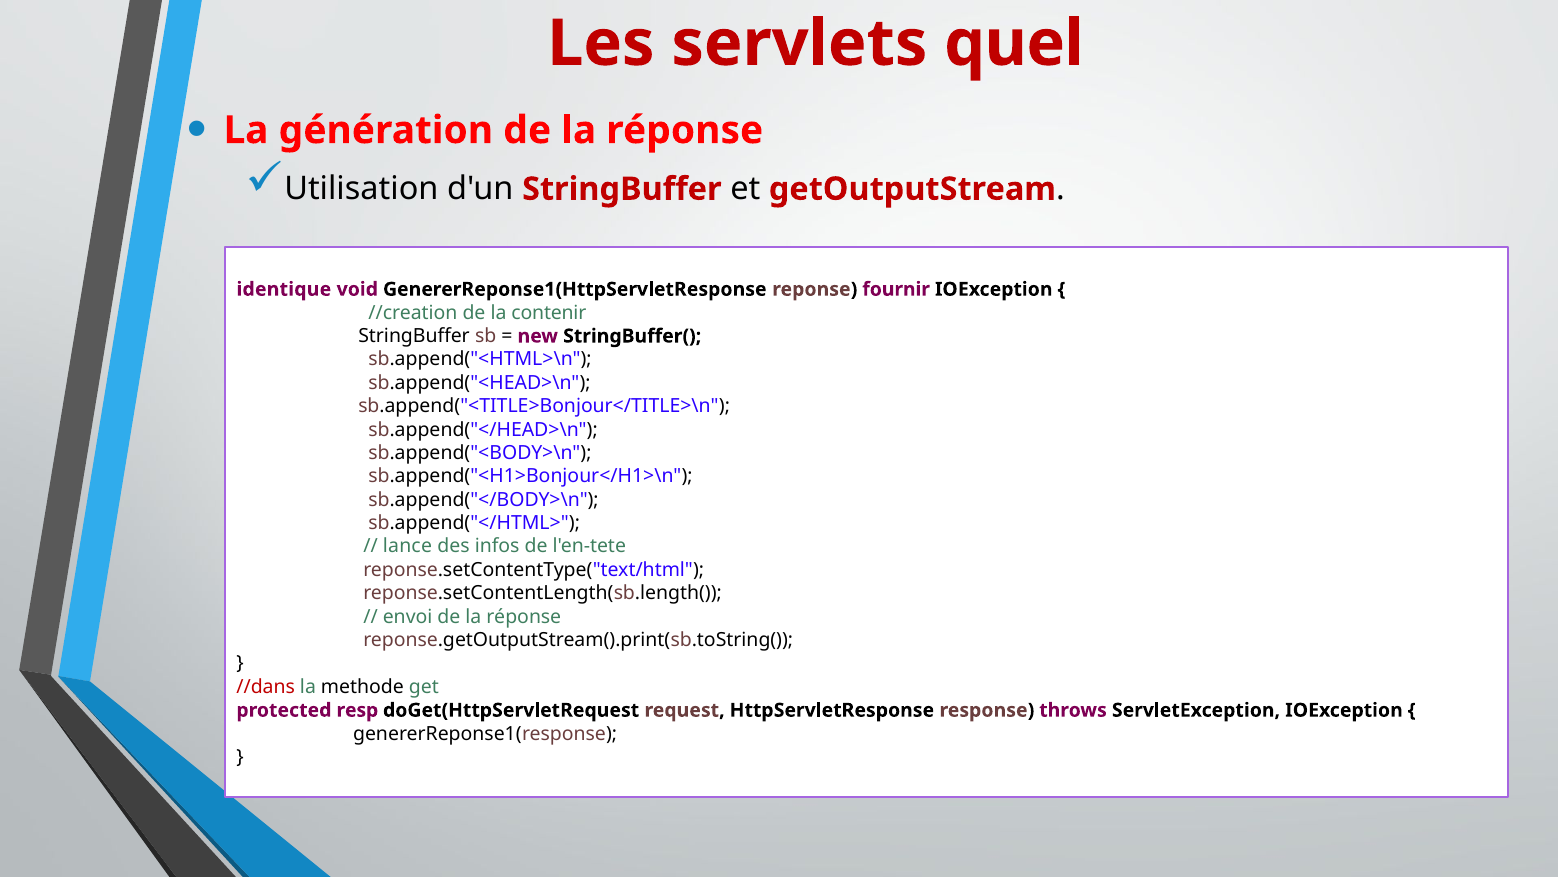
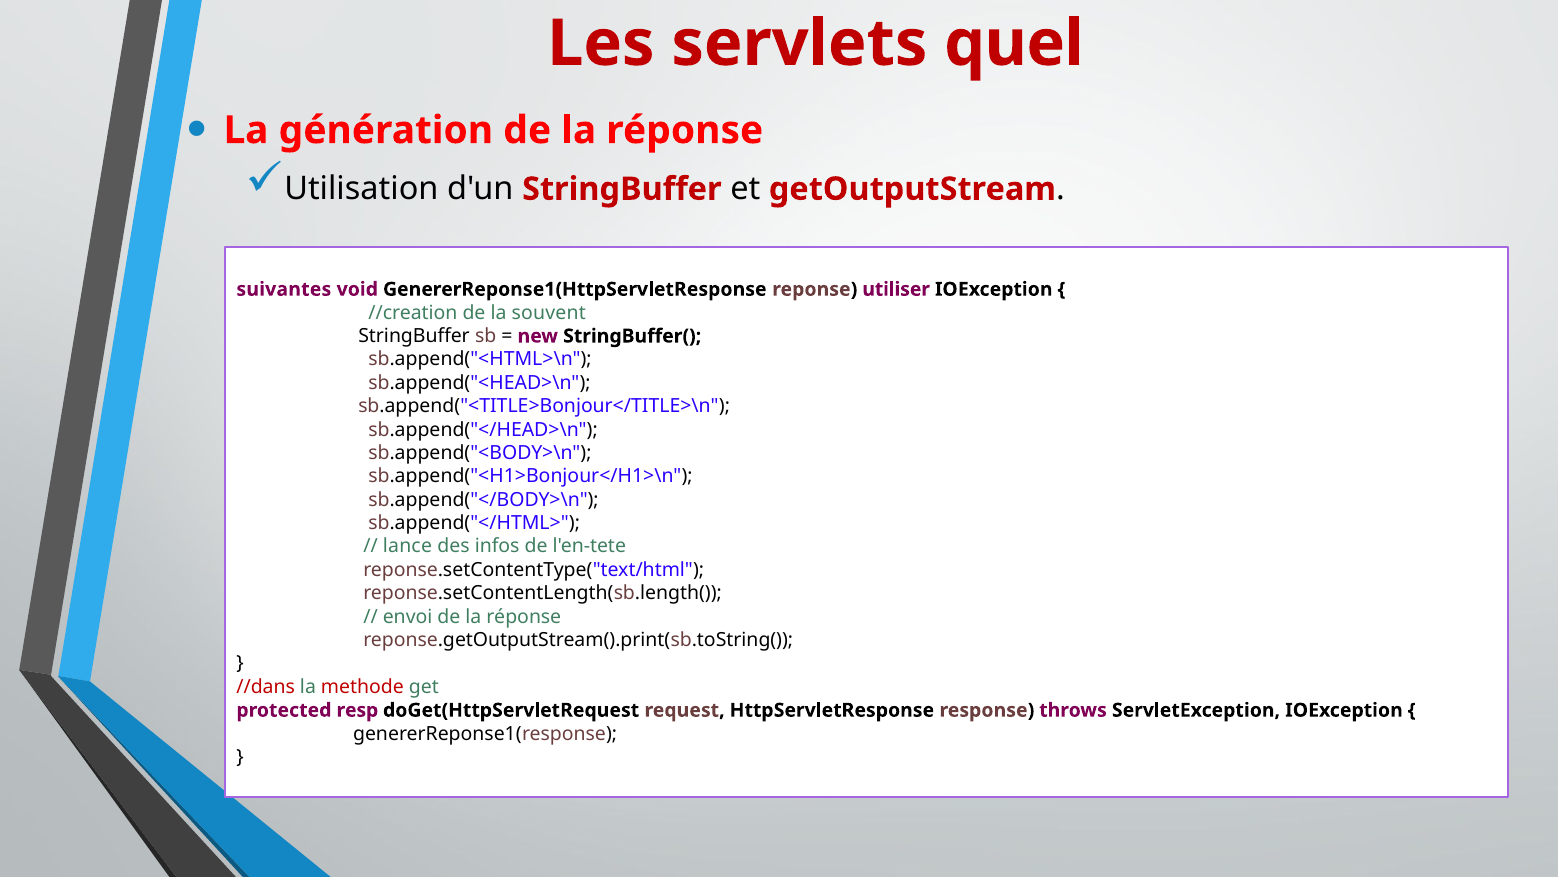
identique: identique -> suivantes (284, 289)
fournir: fournir -> utiliser (896, 289)
contenir: contenir -> souvent (549, 312)
methode colour: black -> red (362, 686)
